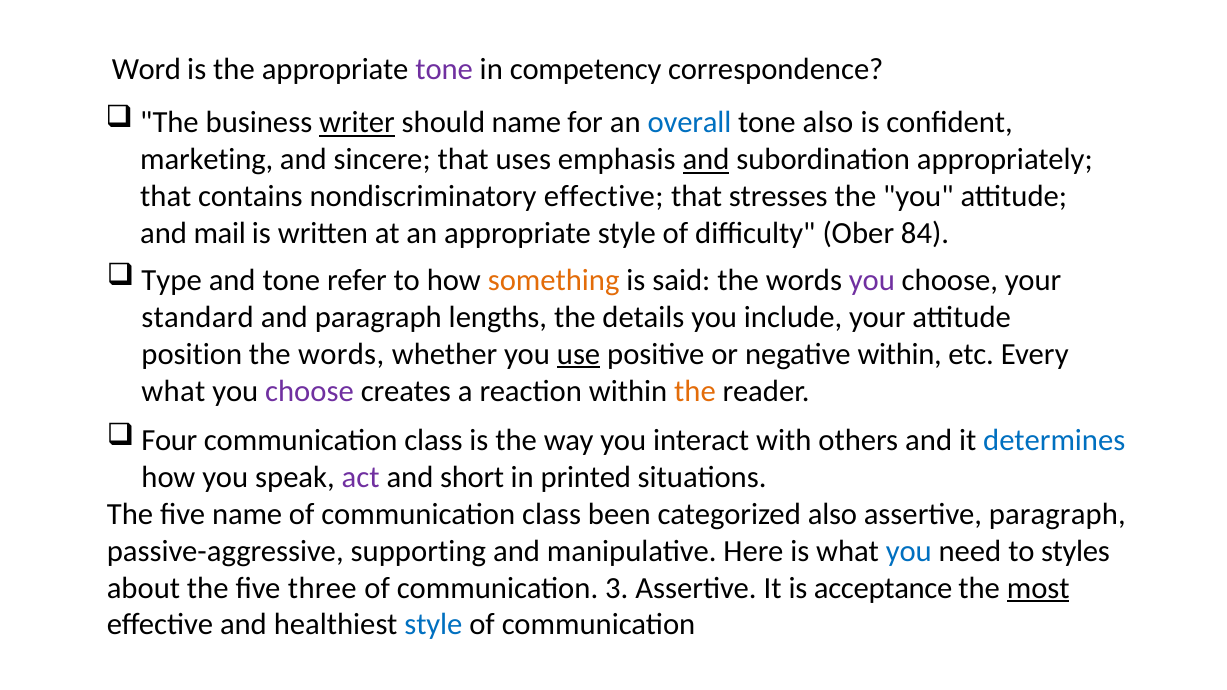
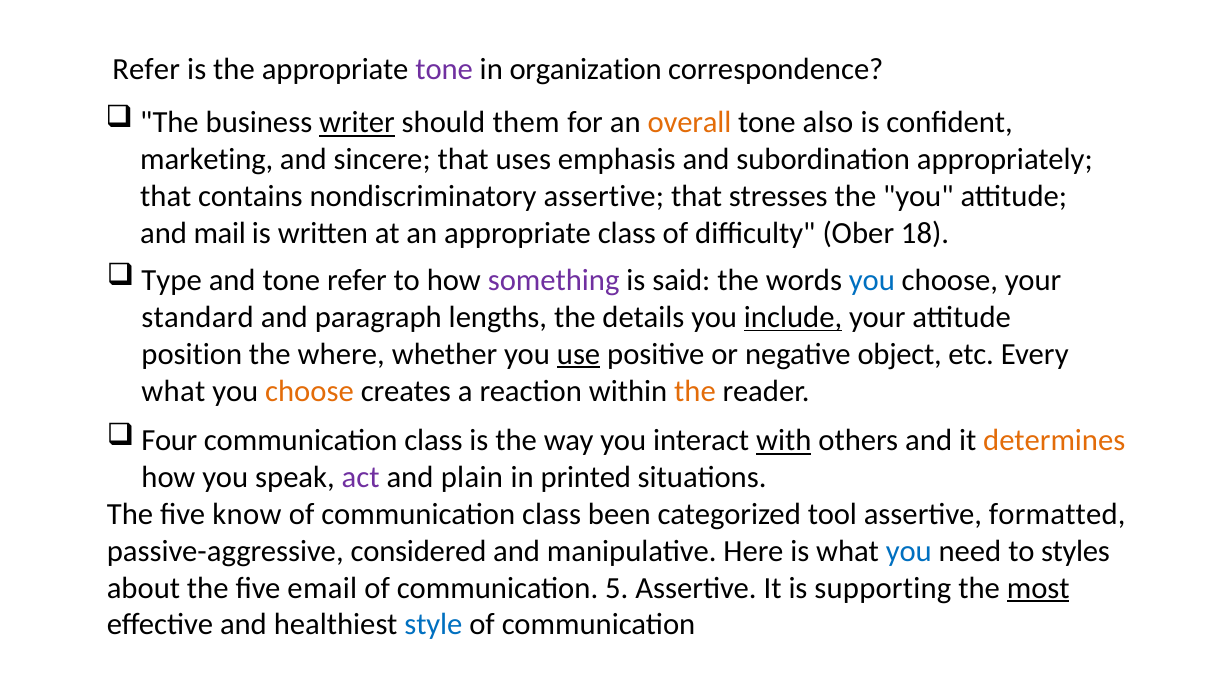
Word: Word -> Refer (146, 69)
competency: competency -> organization (586, 69)
should name: name -> them (526, 123)
overall colour: blue -> orange (689, 123)
and underline: present -> none (706, 160)
nondiscriminatory effective: effective -> assertive (604, 196)
appropriate style: style -> class (627, 233)
84: 84 -> 18 (925, 233)
something colour: orange -> purple (554, 281)
you colour: purple -> blue (872, 281)
include underline: none -> present (793, 317)
words: words -> where (341, 354)
negative within: within -> object (900, 354)
choose colour: purple -> orange (309, 391)
with underline: none -> present (784, 441)
determines colour: blue -> orange (1054, 441)
short: short -> plain (472, 478)
five name: name -> know (247, 514)
categorized also: also -> tool (832, 514)
assertive paragraph: paragraph -> formatted (1057, 514)
supporting: supporting -> considered (418, 551)
three: three -> email (322, 588)
3: 3 -> 5 (617, 588)
acceptance: acceptance -> supporting (883, 588)
